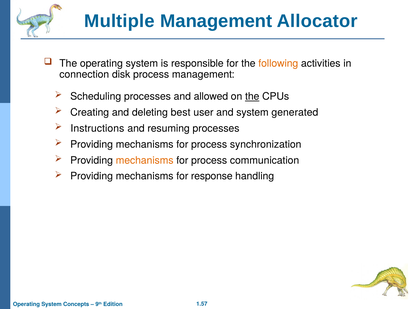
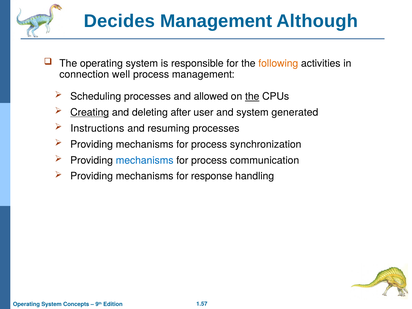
Multiple: Multiple -> Decides (119, 21)
Allocator: Allocator -> Although (317, 21)
disk: disk -> well (121, 74)
Creating underline: none -> present (90, 112)
best: best -> after (181, 112)
mechanisms colour: orange -> blue (145, 160)
